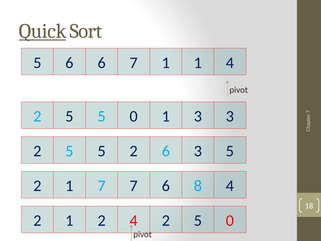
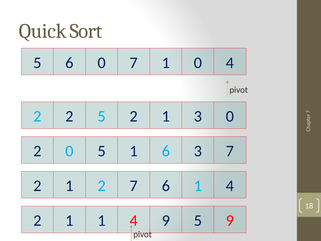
Quick underline: present -> none (43, 31)
6 6: 6 -> 0 (102, 63)
1 1: 1 -> 0 (198, 63)
5: 5 -> 2 (70, 116)
0: 0 -> 2 (134, 116)
3 3: 3 -> 0 (230, 116)
5: 5 -> 0 (70, 151)
2: 2 -> 1 (134, 151)
3 5: 5 -> 7 (230, 151)
1 7: 7 -> 2 (102, 186)
6 8: 8 -> 1 (198, 186)
1 2: 2 -> 1 (102, 220)
2: 2 -> 9 (166, 220)
0: 0 -> 9 (230, 220)
